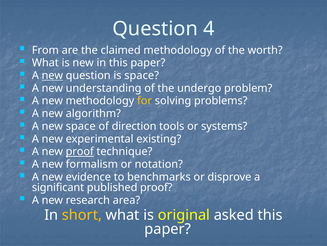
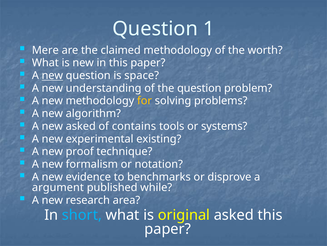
4: 4 -> 1 (209, 29)
From: From -> Mere (45, 50)
the undergo: undergo -> question (199, 88)
new space: space -> asked (81, 126)
direction: direction -> contains (134, 126)
proof underline: present -> none (80, 151)
significant: significant -> argument (58, 187)
published proof: proof -> while (156, 187)
short colour: yellow -> light blue (82, 215)
